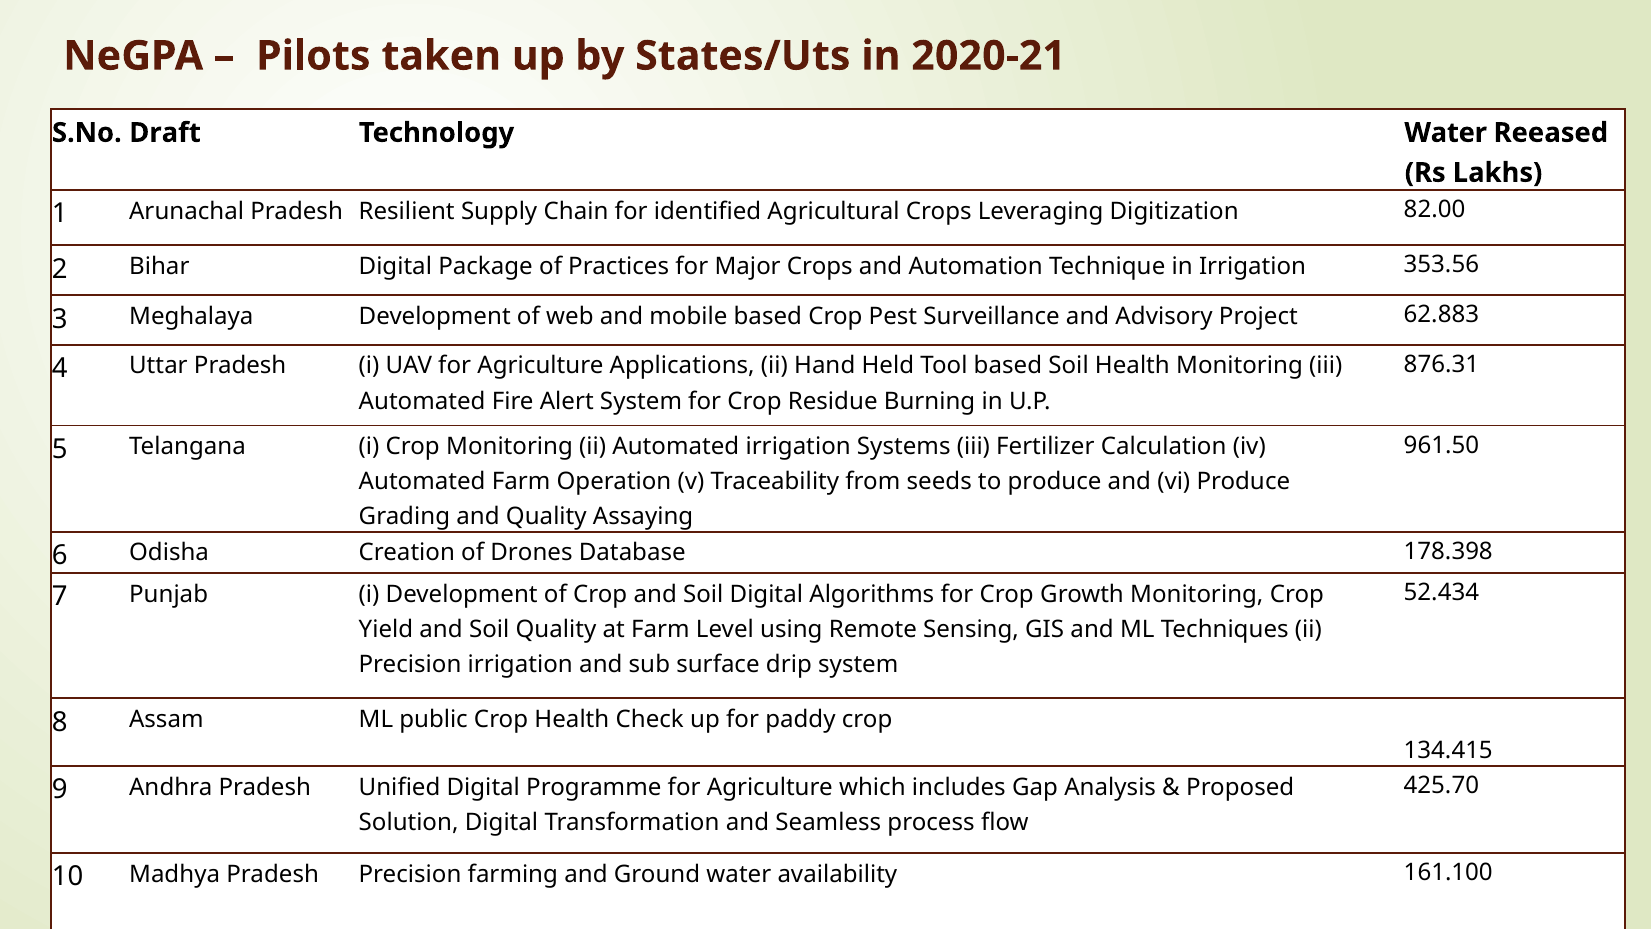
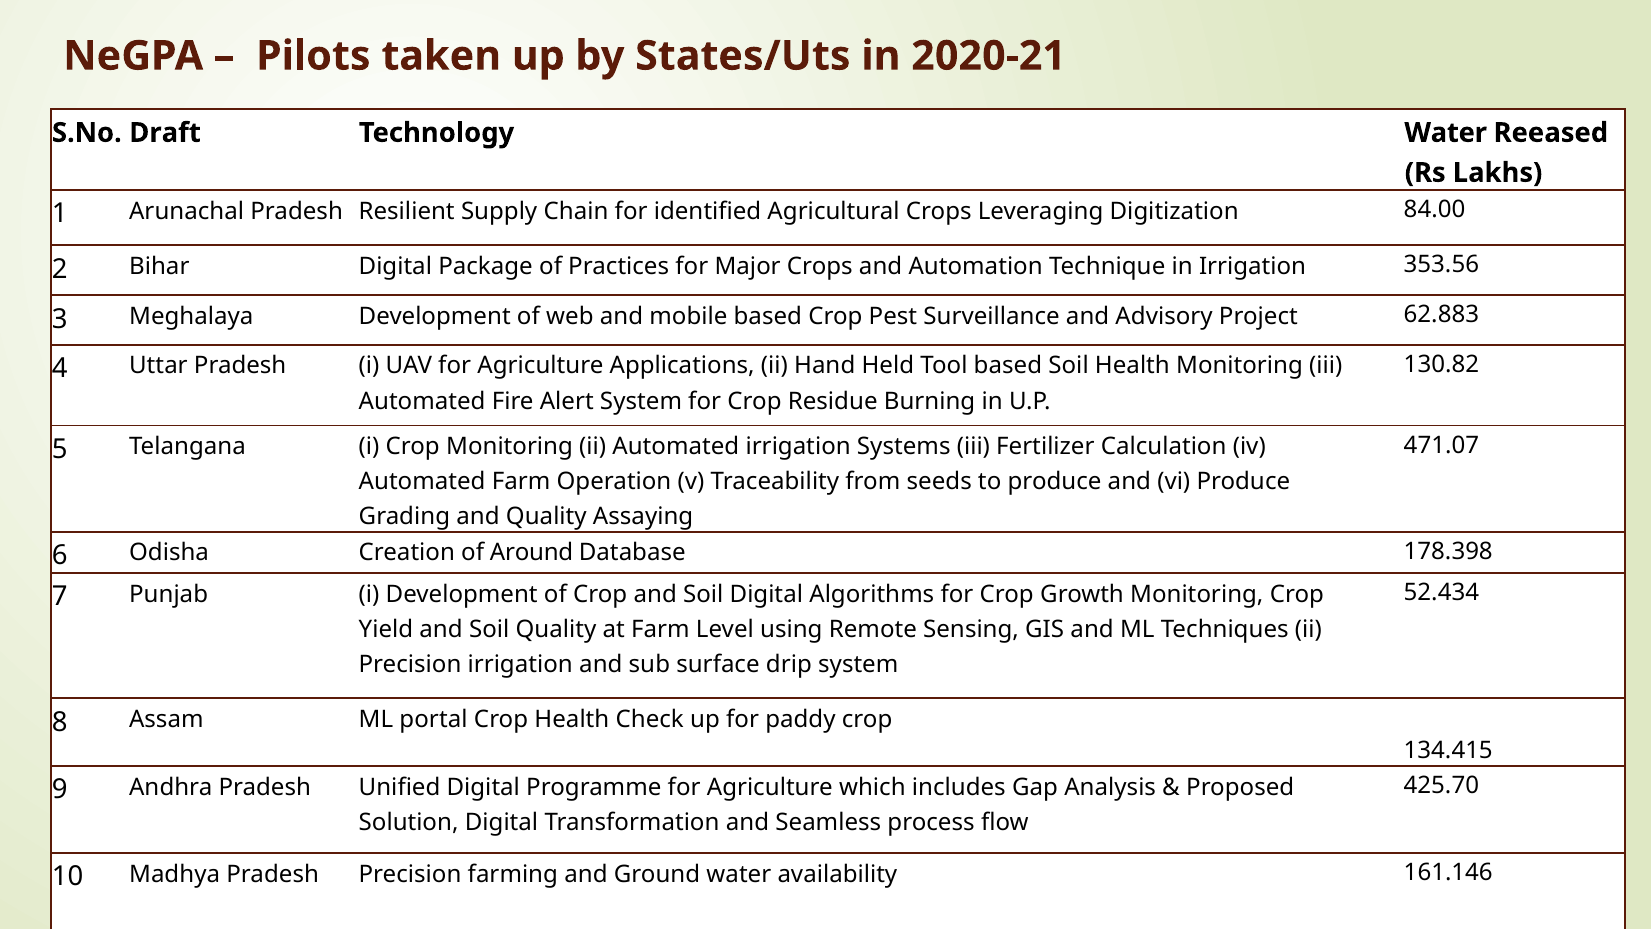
82.00: 82.00 -> 84.00 (1435, 210)
876.31: 876.31 -> 130.82 (1441, 364)
961.50: 961.50 -> 471.07 (1441, 445)
Drones: Drones -> Around (532, 553)
public: public -> portal (434, 719)
161.100: 161.100 -> 161.146 (1448, 872)
